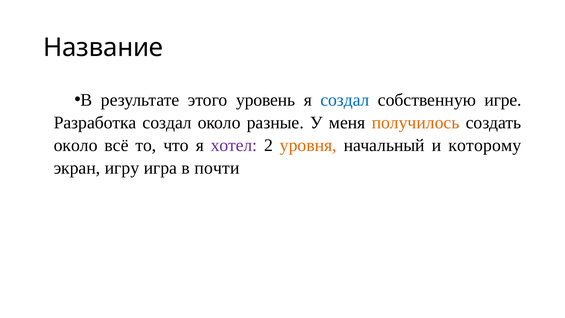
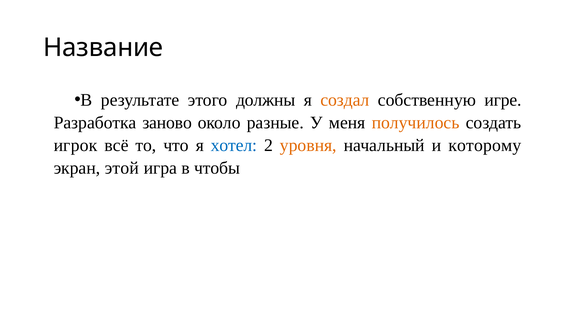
уровень: уровень -> должны (266, 100)
создал colour: blue -> orange (345, 100)
Разработка создал: создал -> заново (167, 123)
около: около -> игрок (75, 145)
хотел colour: purple -> blue (234, 145)
игру: игру -> этой (122, 168)
почти: почти -> чтобы (217, 168)
